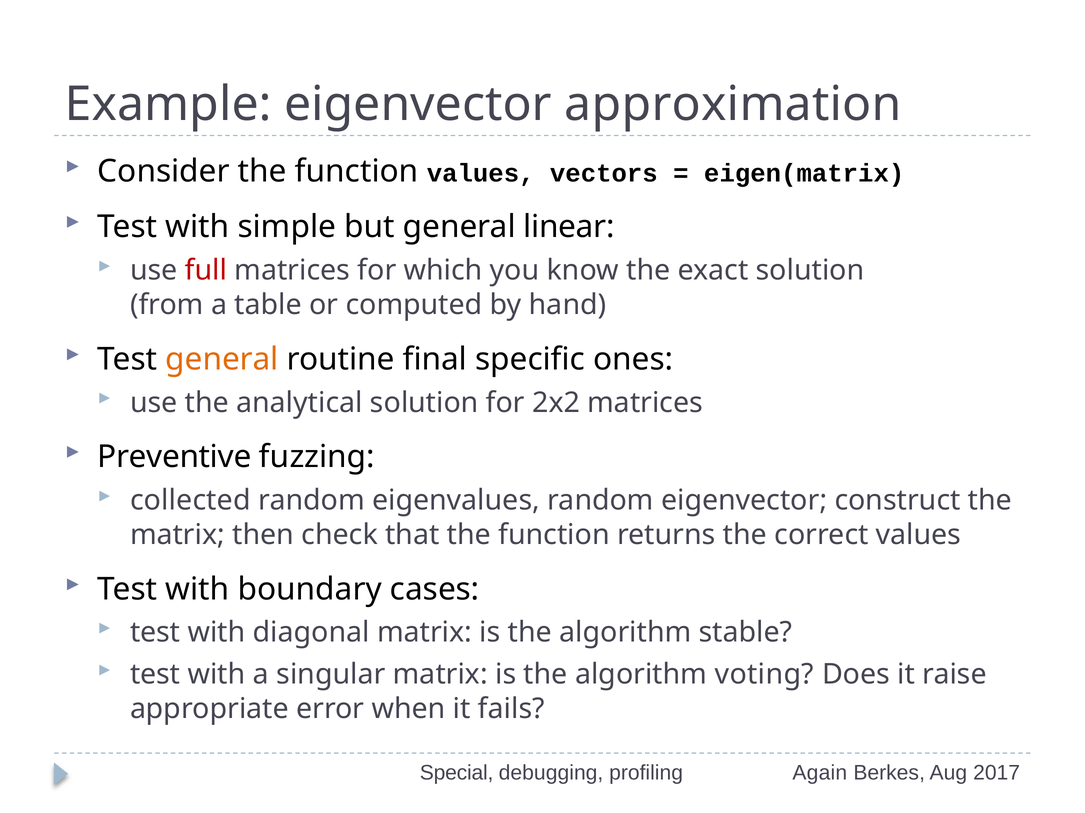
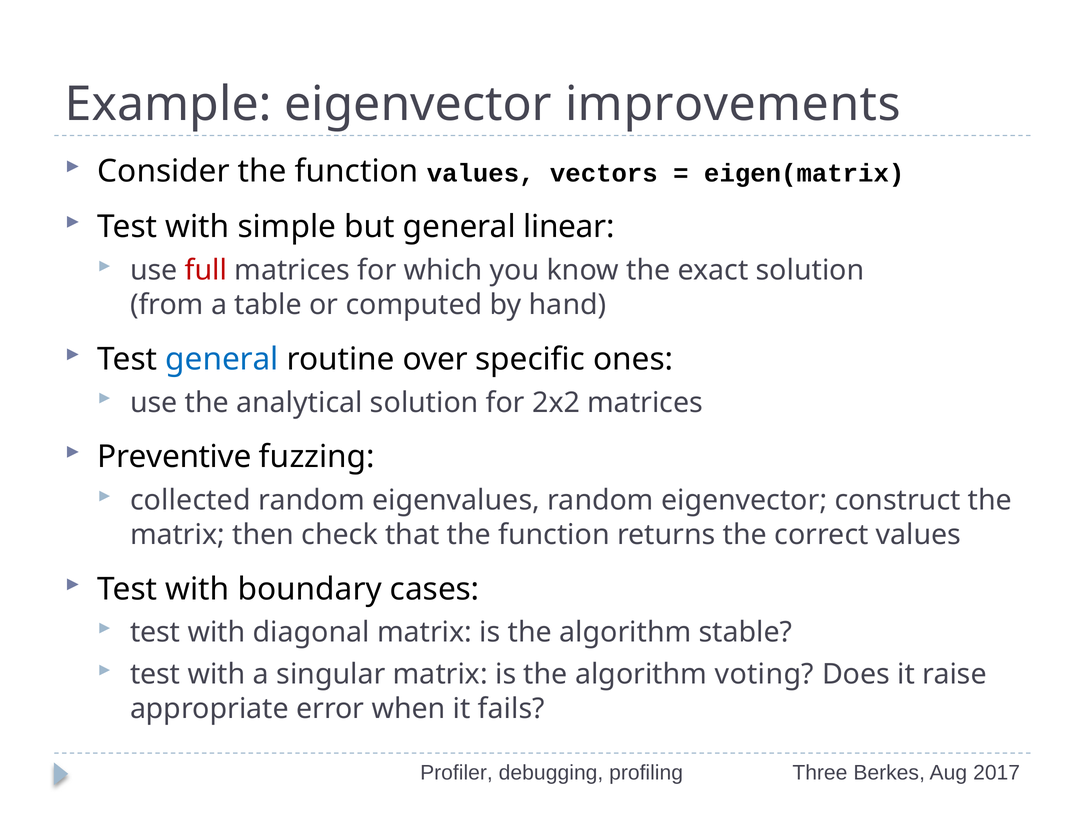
approximation: approximation -> improvements (733, 105)
general colour: orange -> blue (222, 360)
final: final -> over (435, 360)
Special: Special -> Profiler (456, 774)
Again: Again -> Three (820, 774)
